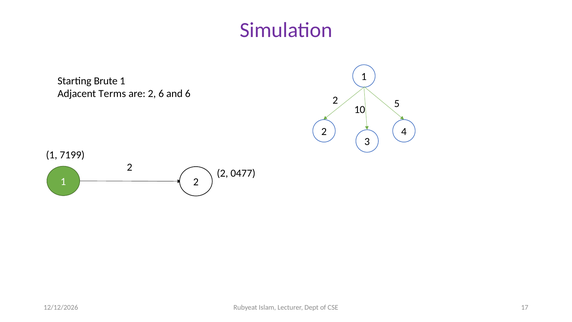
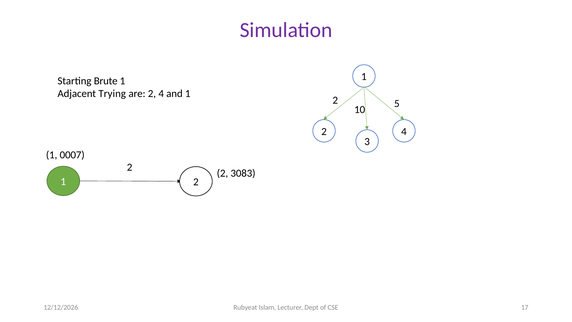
Terms: Terms -> Trying (112, 94)
2 6: 6 -> 4 (161, 94)
and 6: 6 -> 1 (188, 94)
7199: 7199 -> 0007 (72, 155)
0477: 0477 -> 3083 (243, 173)
